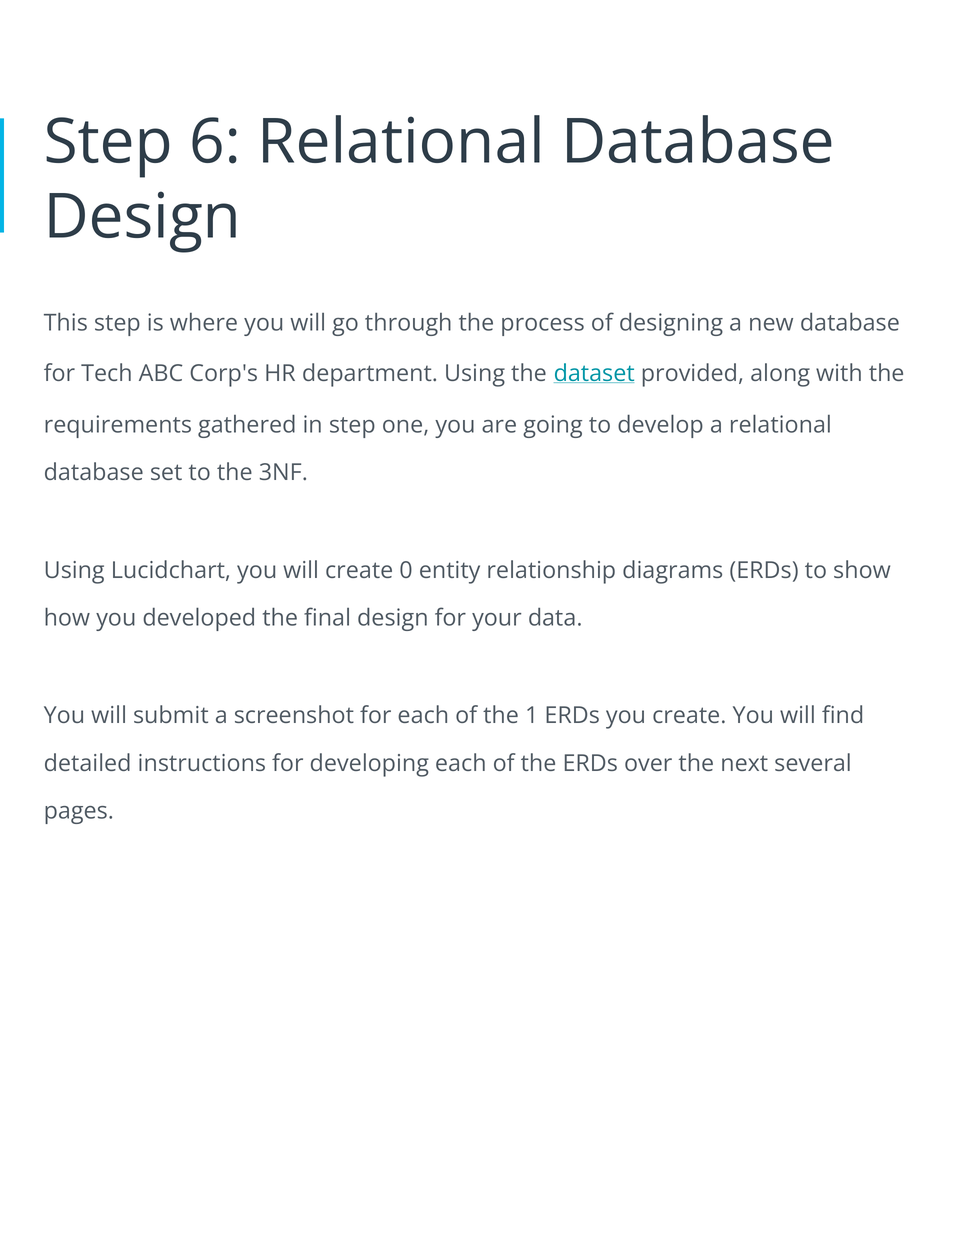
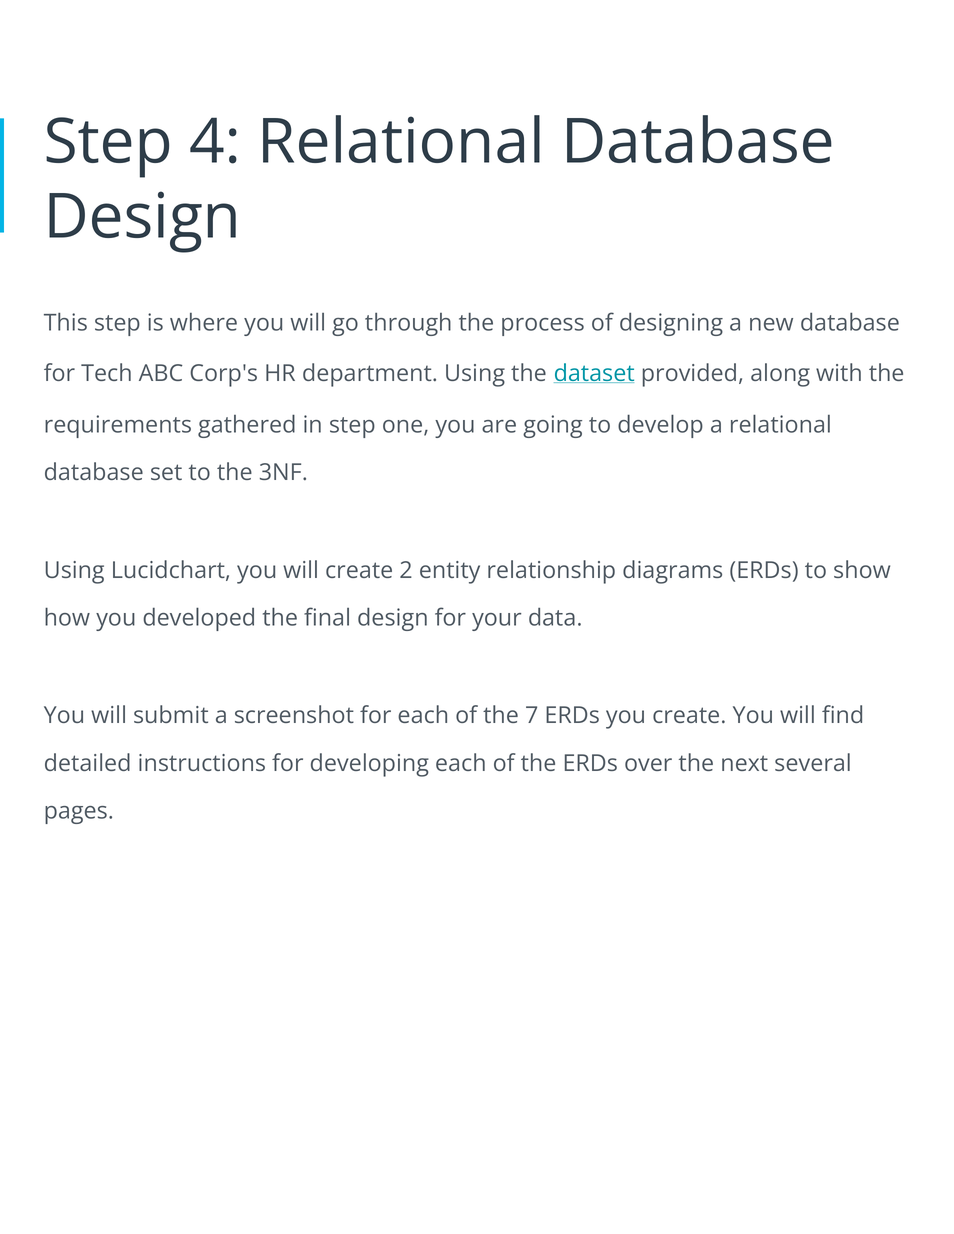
6: 6 -> 4 (215, 142)
0: 0 -> 2 (406, 571)
1: 1 -> 7 (532, 716)
